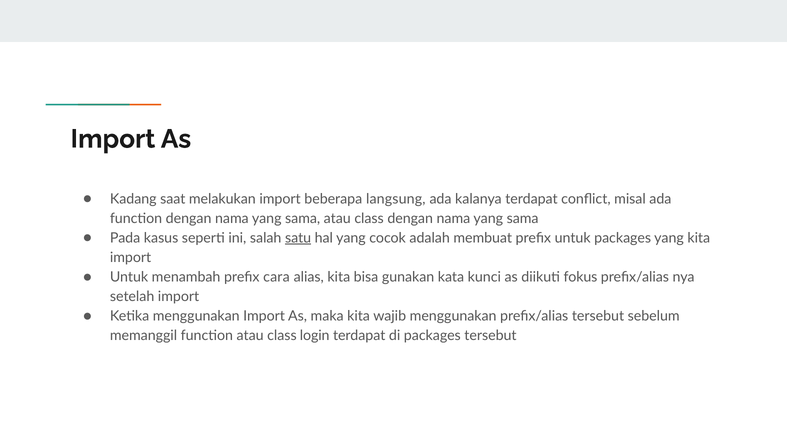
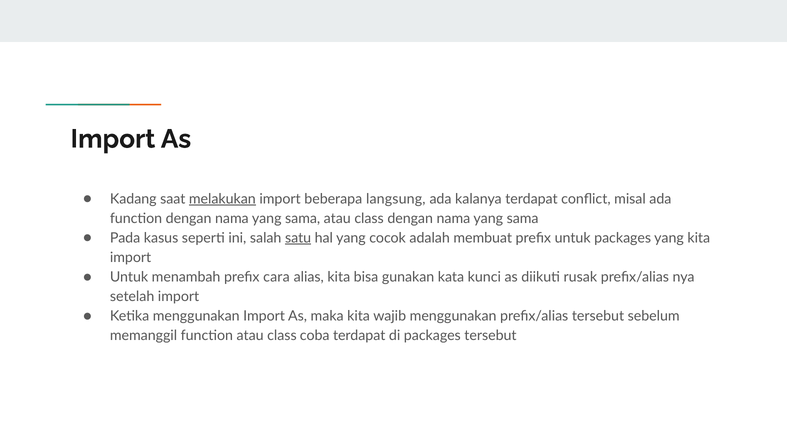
melakukan underline: none -> present (222, 199)
fokus: fokus -> rusak (580, 277)
login: login -> coba (315, 335)
